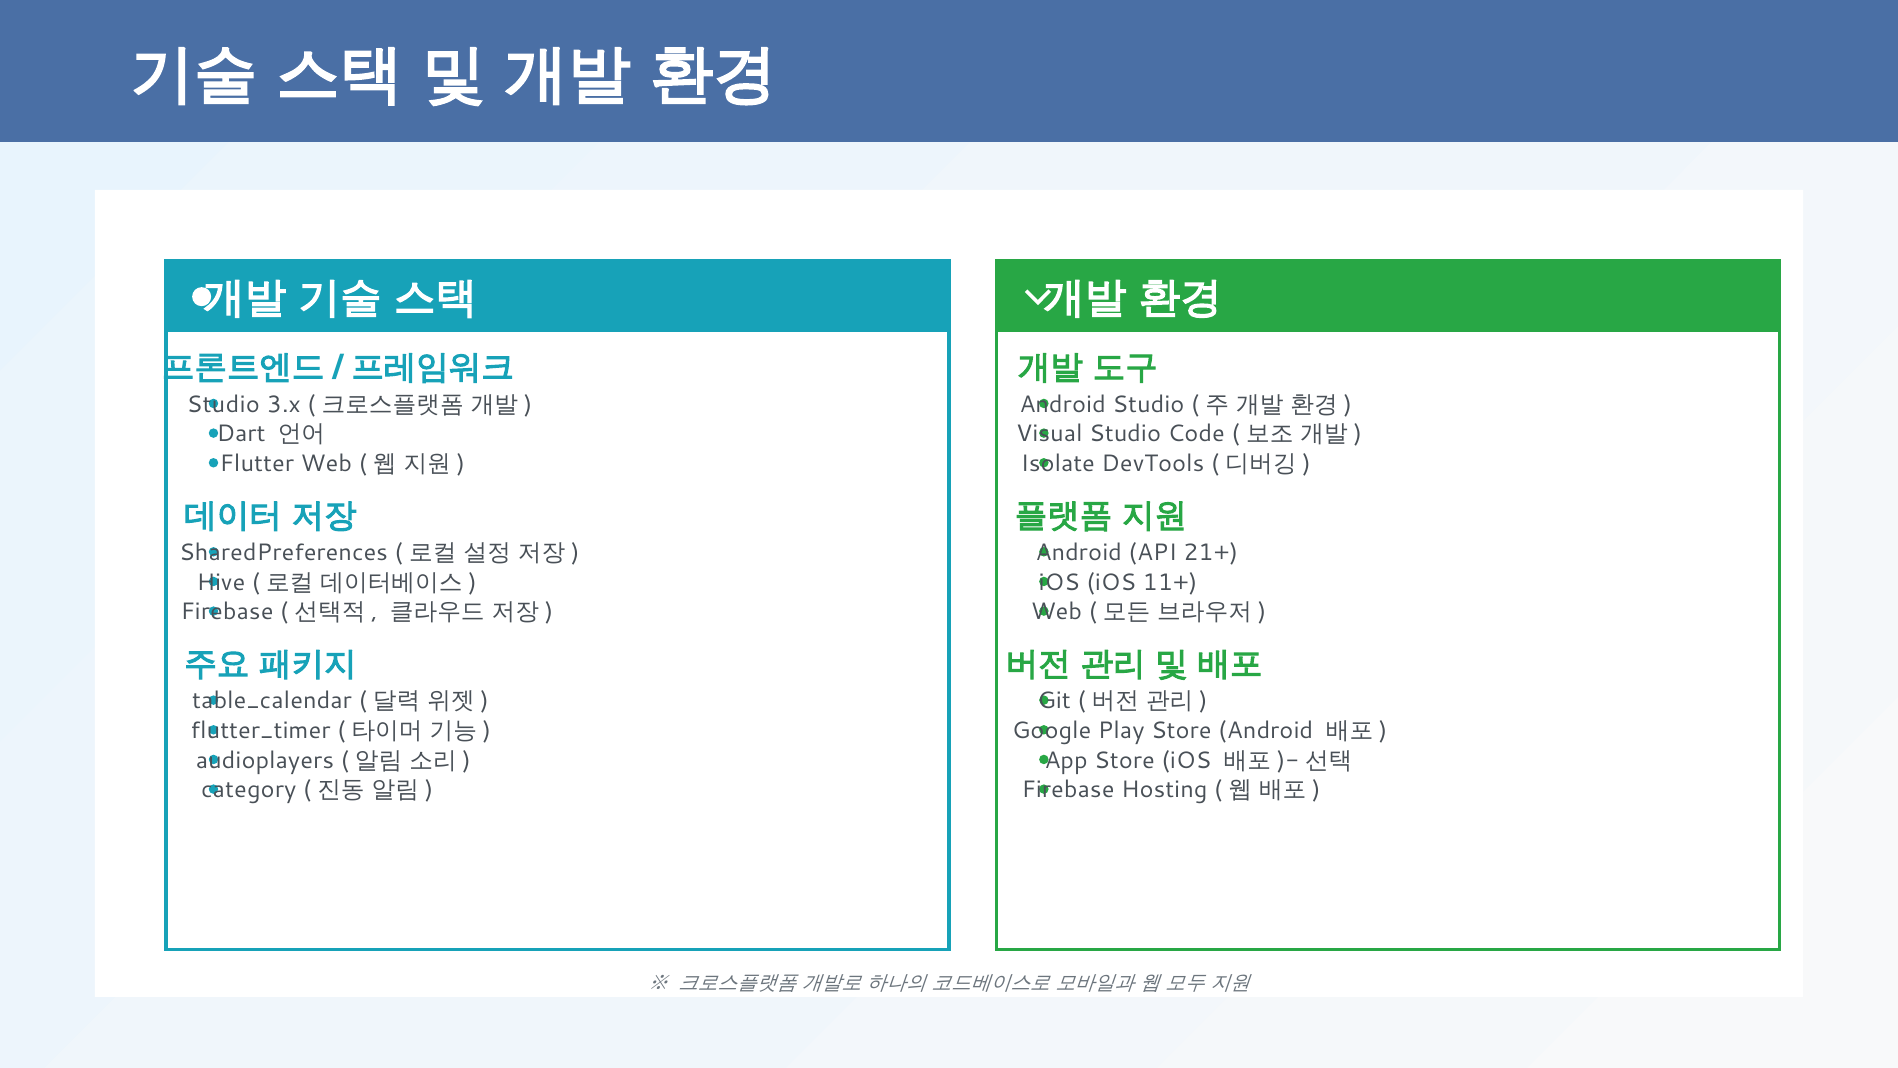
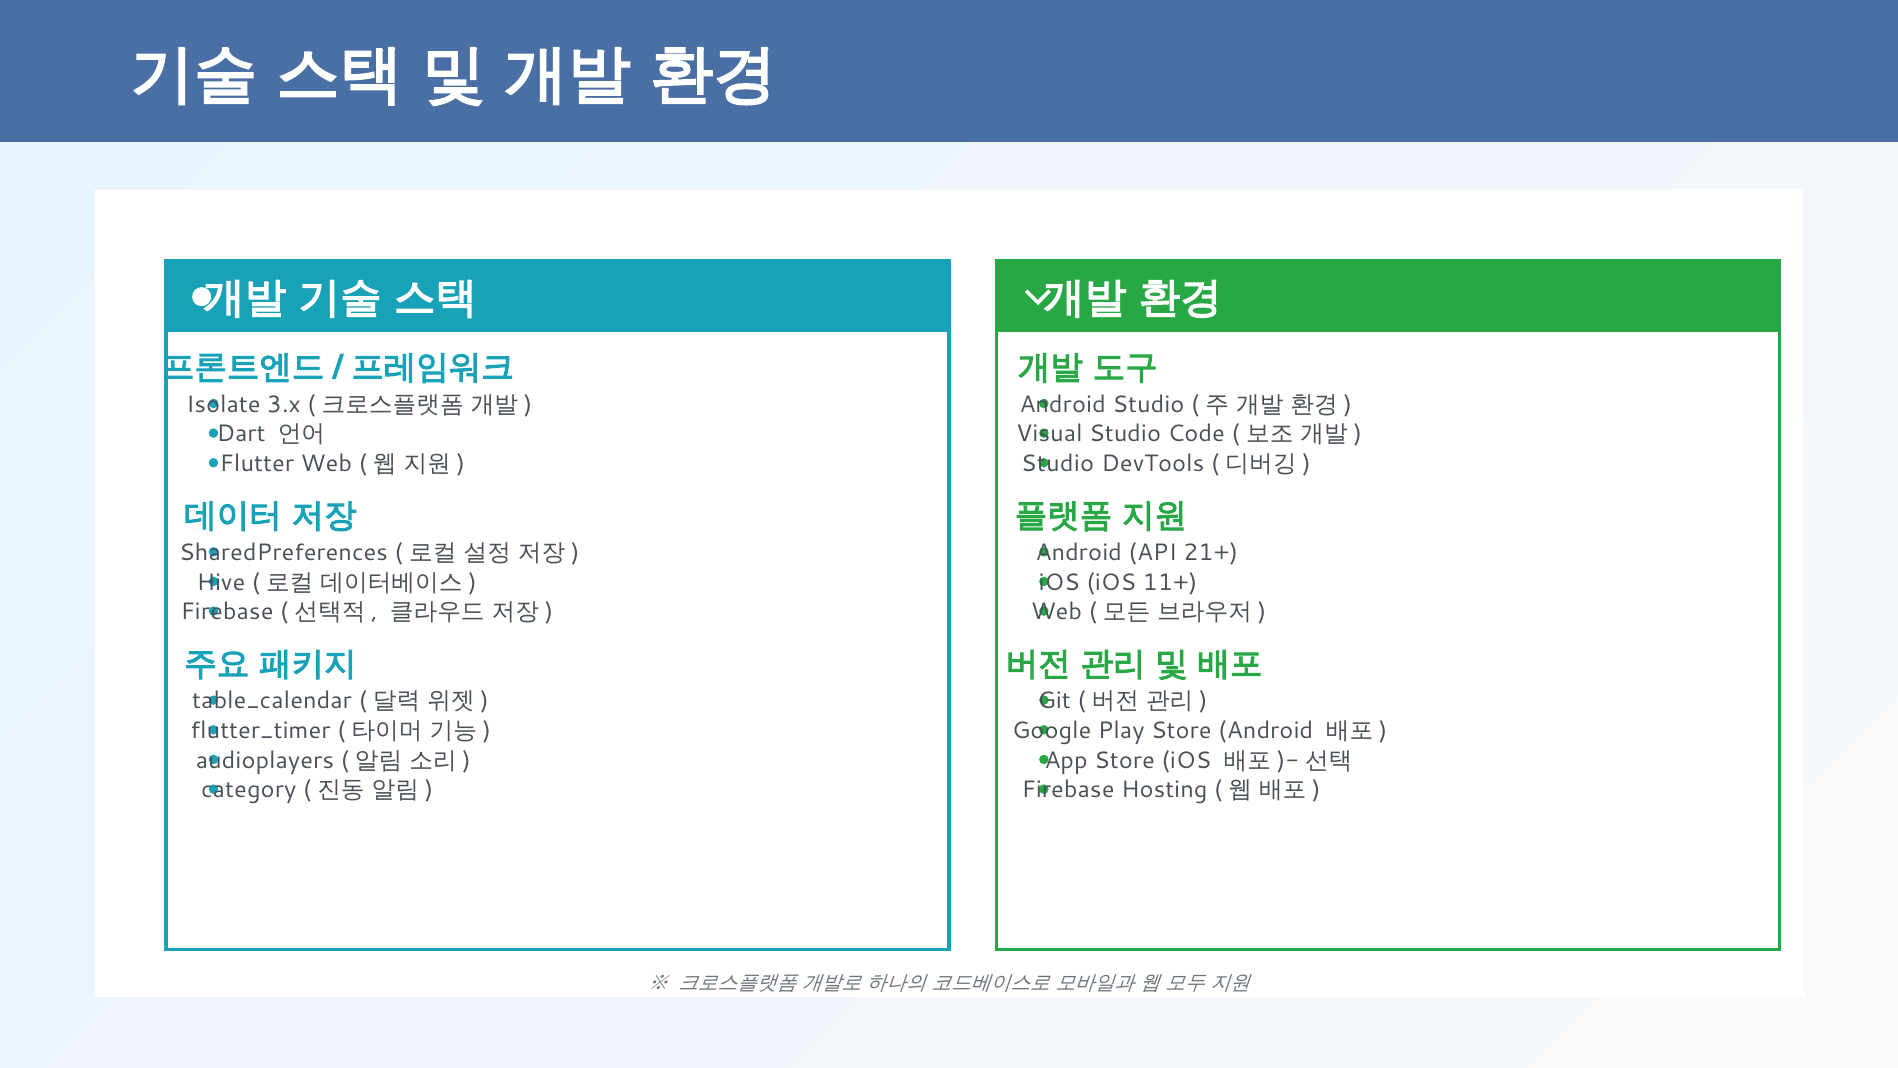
Studio: Studio -> Isolate (223, 404)
Isolate: Isolate -> Studio (1058, 464)
